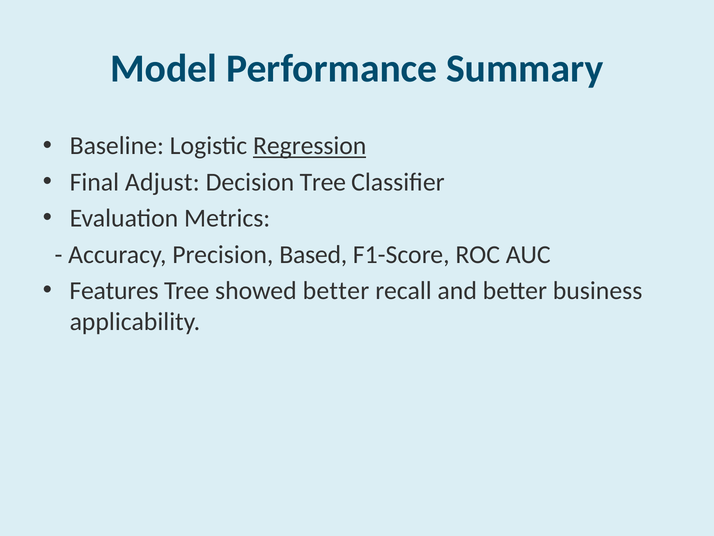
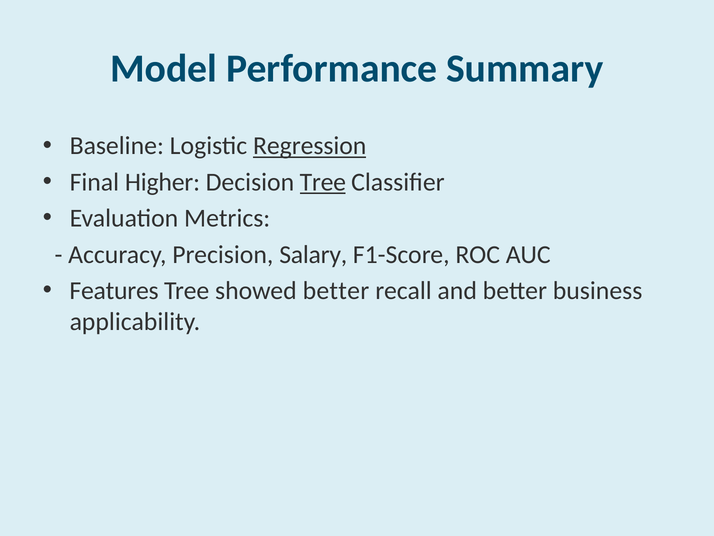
Adjust: Adjust -> Higher (162, 182)
Tree underline: none -> present (323, 182)
Based: Based -> Salary (313, 254)
